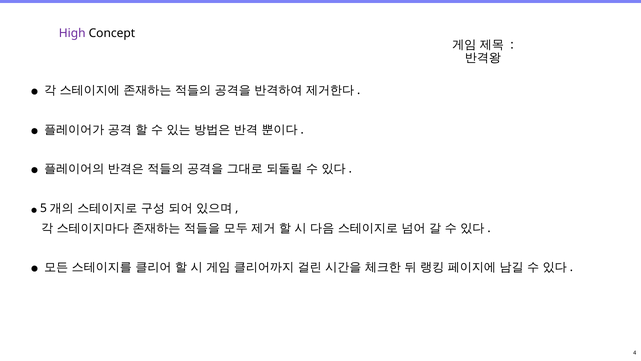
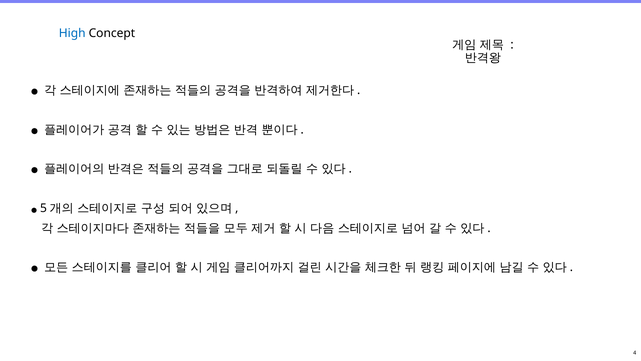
High colour: purple -> blue (72, 33)
